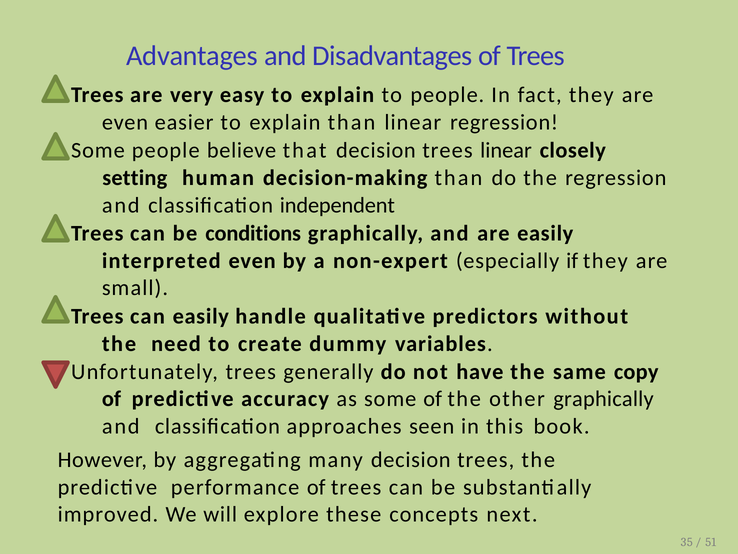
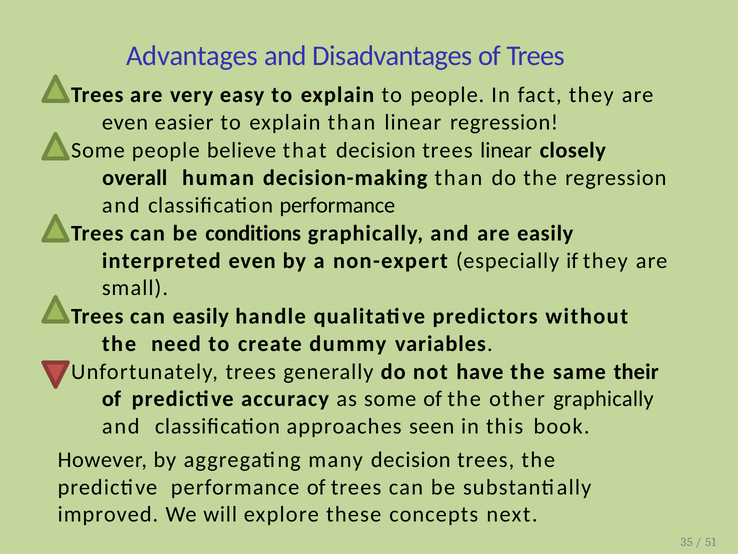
setting: setting -> overall (135, 178)
classification independent: independent -> performance (337, 205)
copy: copy -> their (636, 372)
